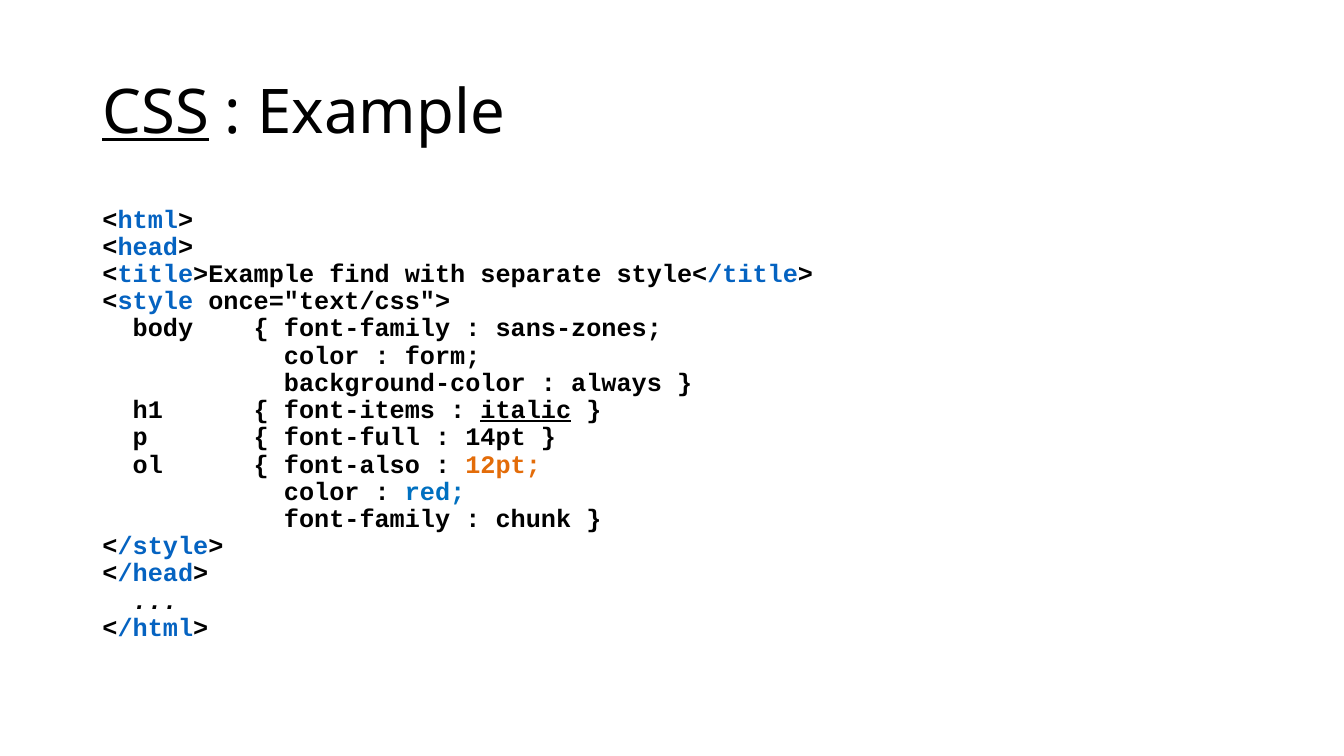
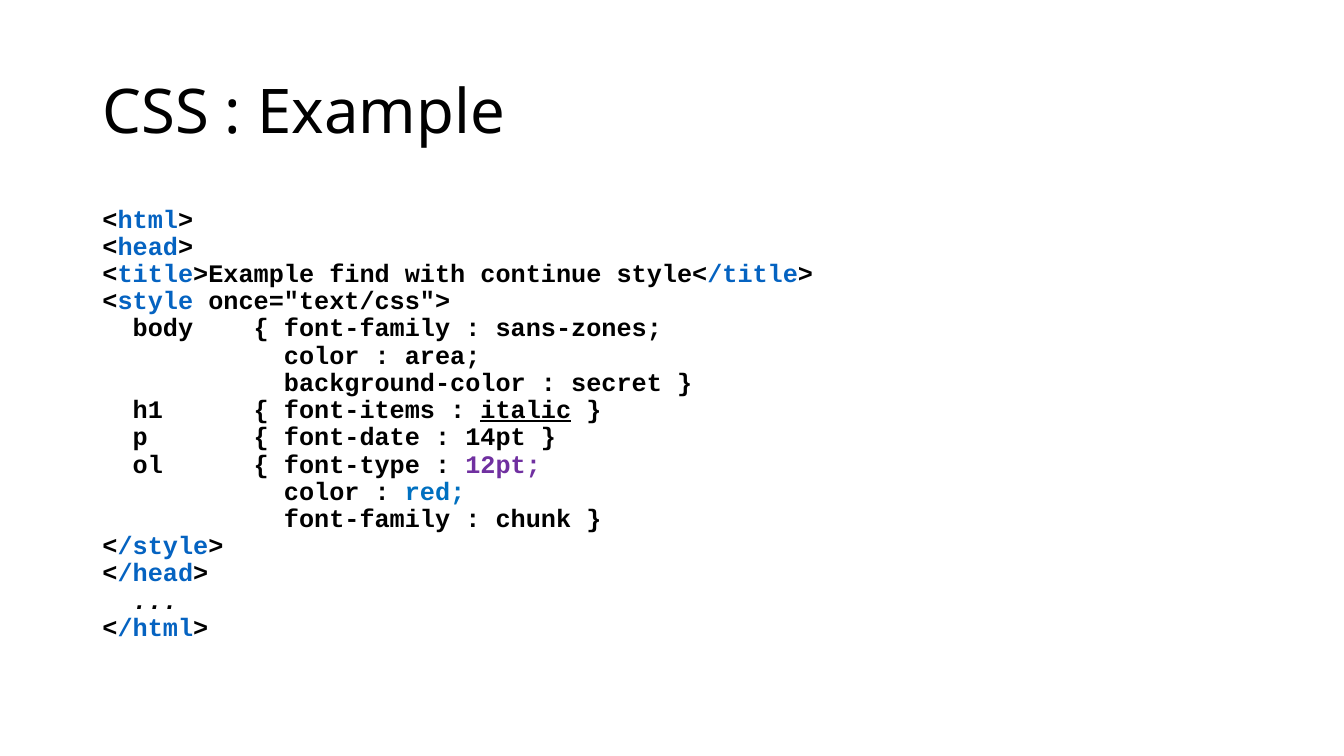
CSS underline: present -> none (156, 113)
separate: separate -> continue (541, 274)
form: form -> area (443, 356)
always: always -> secret (617, 383)
font-full: font-full -> font-date (352, 438)
font-also: font-also -> font-type (352, 465)
12pt colour: orange -> purple (503, 465)
